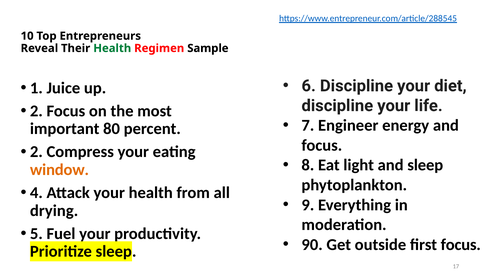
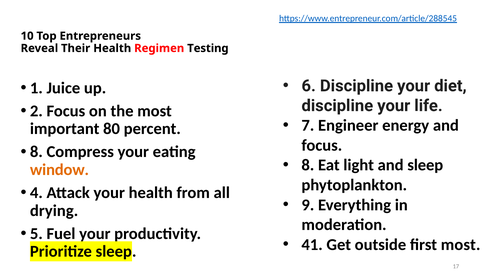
Health colour: green -> black (112, 48)
Sample: Sample -> Testing (208, 48)
2: 2 -> 8 (36, 152)
90: 90 -> 41 (312, 245)
first focus: focus -> most (461, 245)
